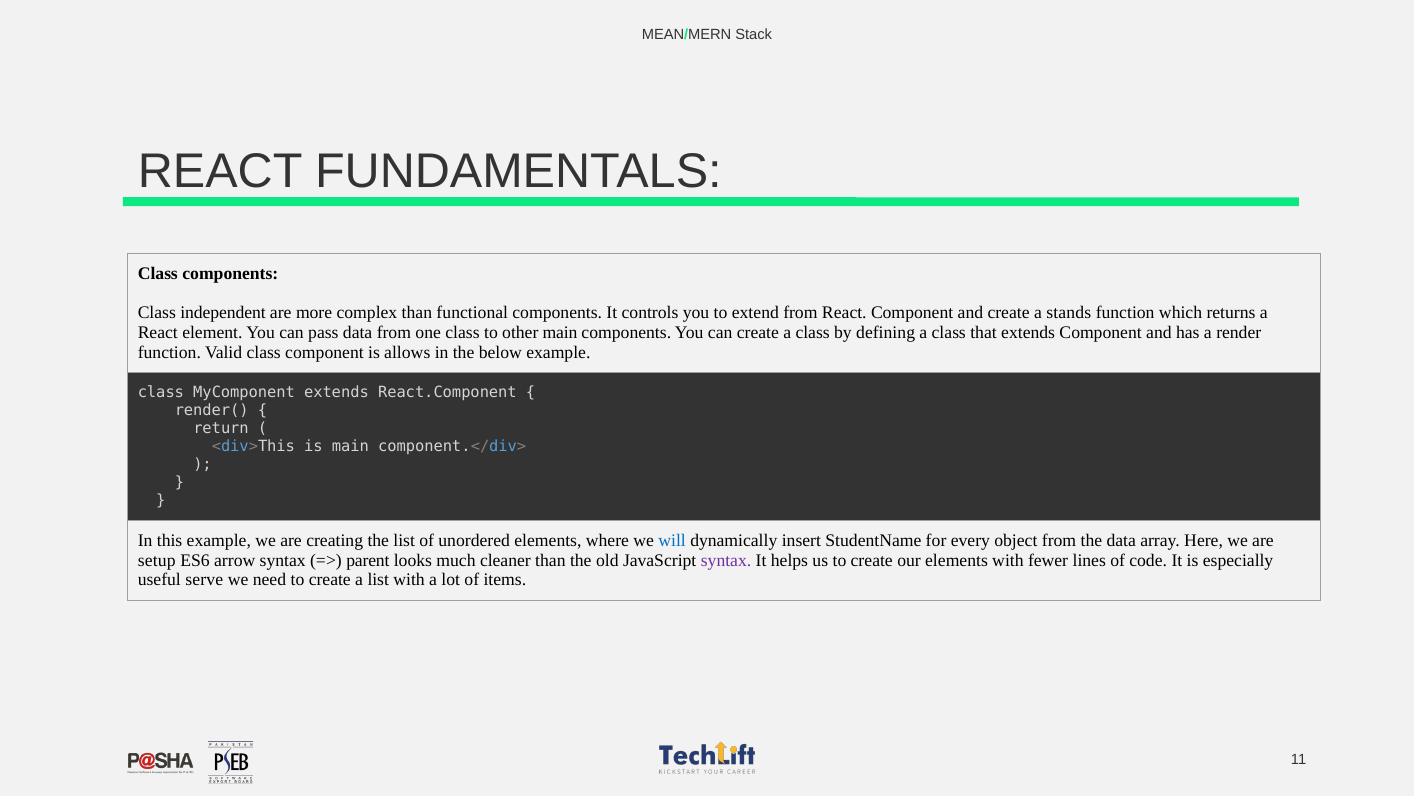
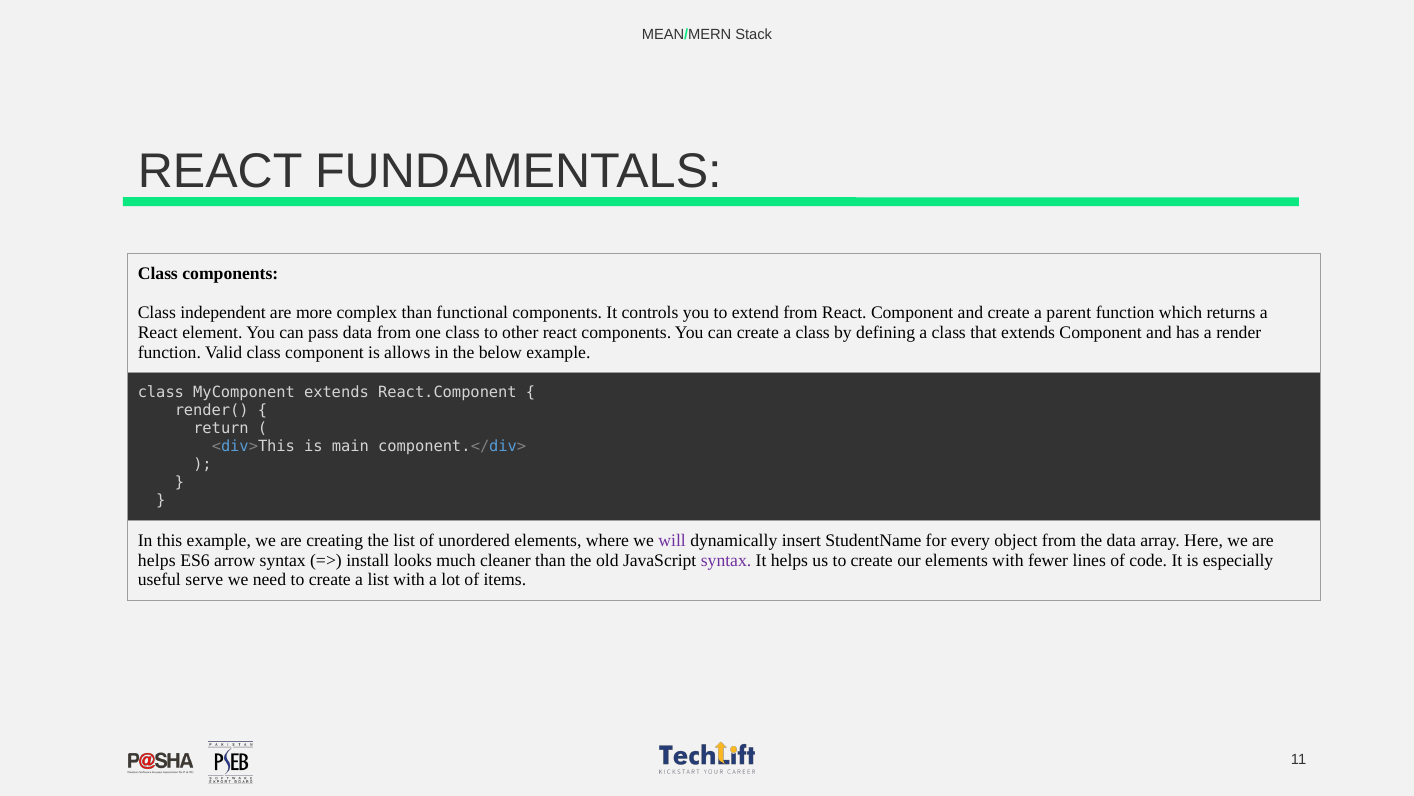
stands: stands -> parent (1069, 313)
other main: main -> react (560, 332)
will colour: blue -> purple (672, 540)
setup: setup -> helps (157, 560)
parent: parent -> install (368, 560)
